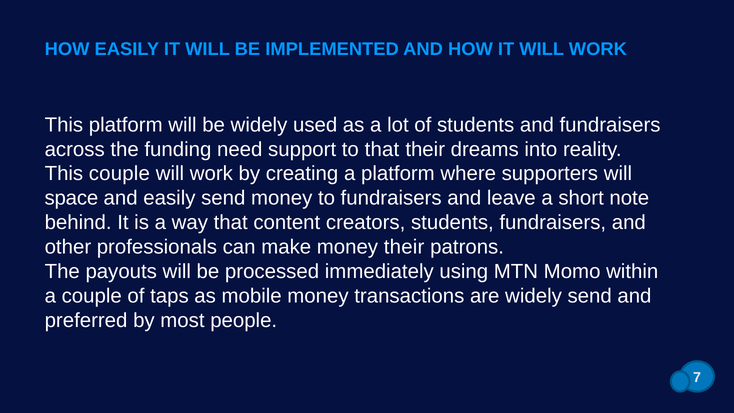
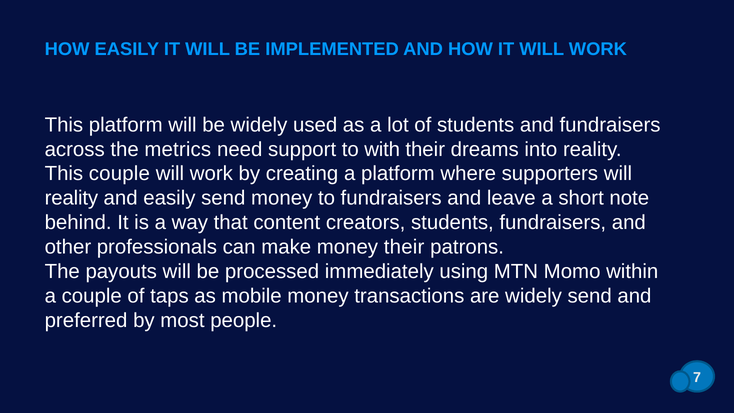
funding: funding -> metrics (178, 149)
to that: that -> with (382, 149)
space: space -> reality (71, 198)
